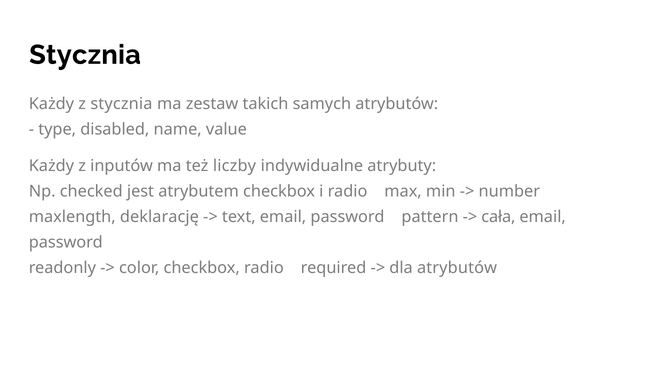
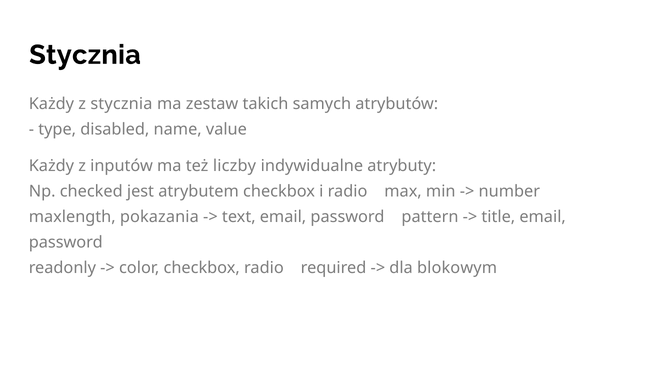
deklarację: deklarację -> pokazania (159, 217)
cała: cała -> title (498, 217)
dla atrybutów: atrybutów -> blokowym (457, 268)
